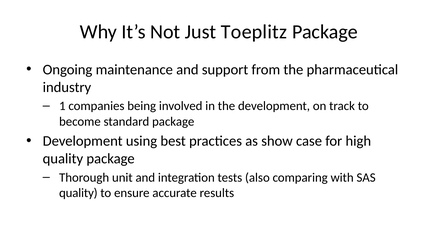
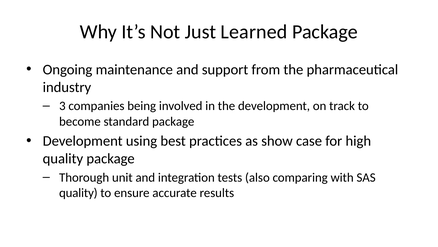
Toeplitz: Toeplitz -> Learned (254, 32)
1: 1 -> 3 (62, 106)
